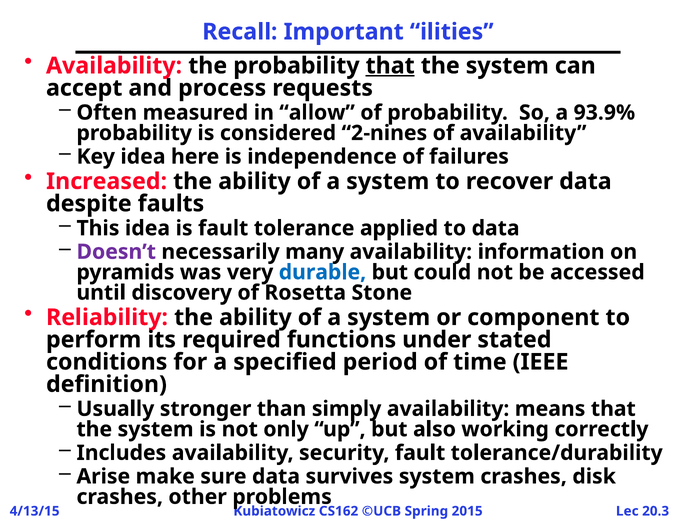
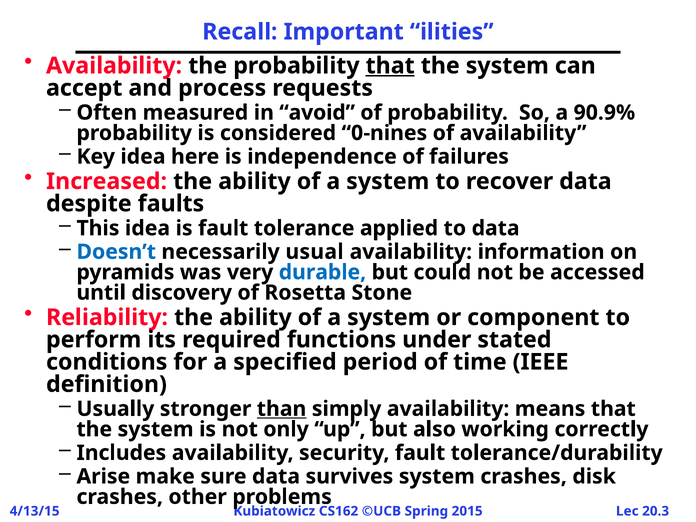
allow: allow -> avoid (317, 113)
93.9%: 93.9% -> 90.9% (604, 113)
2-nines: 2-nines -> 0-nines (384, 133)
Doesn’t colour: purple -> blue (116, 252)
many: many -> usual (315, 252)
than underline: none -> present (282, 409)
